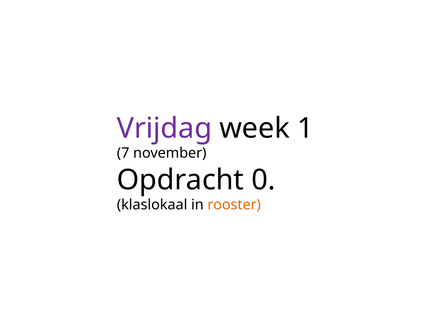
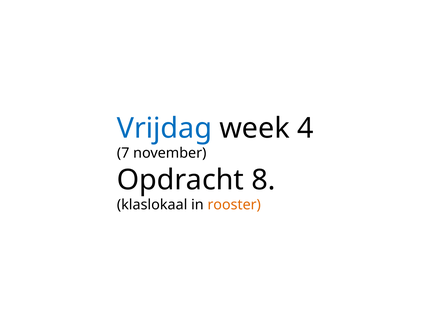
Vrijdag colour: purple -> blue (164, 128)
1: 1 -> 4 (305, 128)
0: 0 -> 8 (263, 180)
